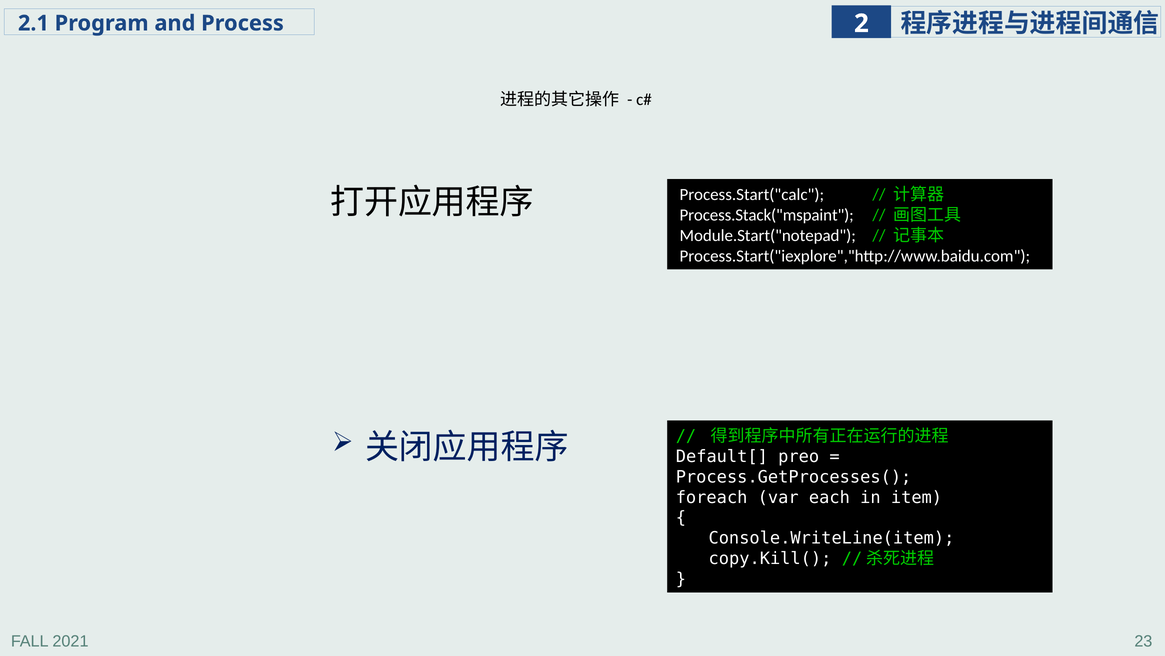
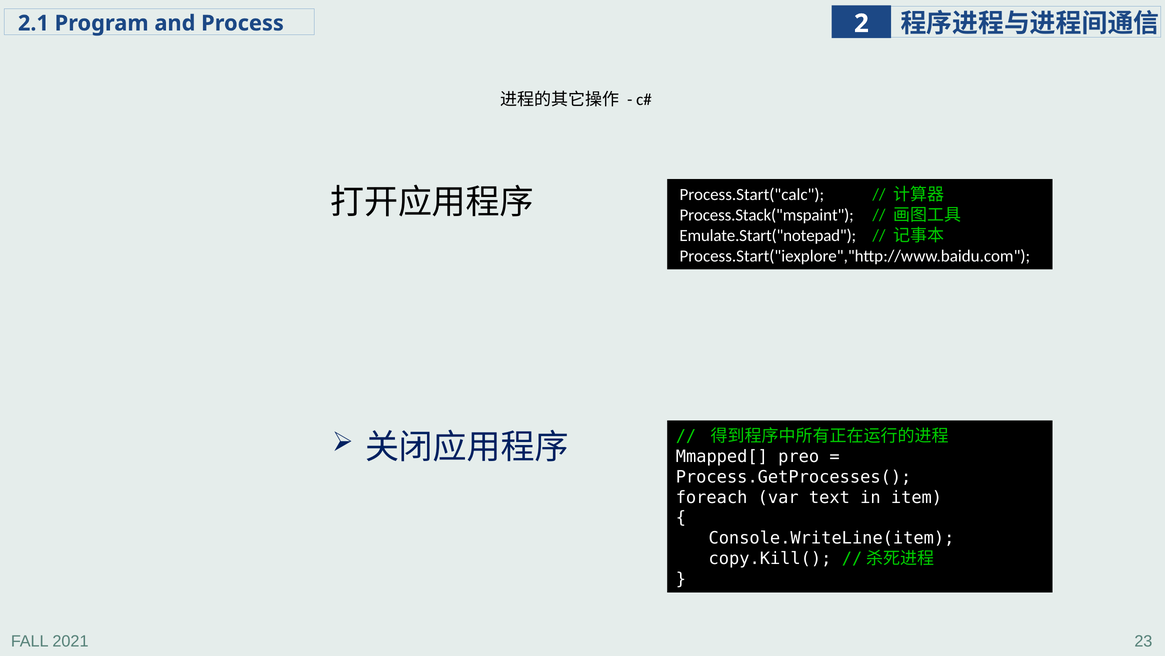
Module.Start("notepad: Module.Start("notepad -> Emulate.Start("notepad (768, 235)
Default[: Default[ -> Mmapped[ (722, 456)
each: each -> text (829, 497)
